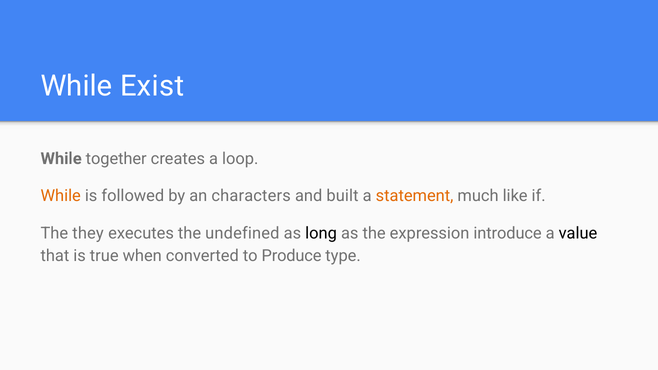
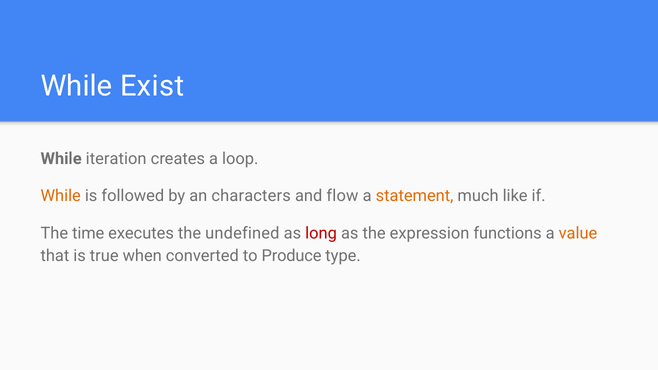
together: together -> iteration (116, 159)
built: built -> flow (342, 196)
they: they -> time (88, 233)
long colour: black -> red (321, 233)
introduce: introduce -> functions (508, 233)
value colour: black -> orange (578, 233)
